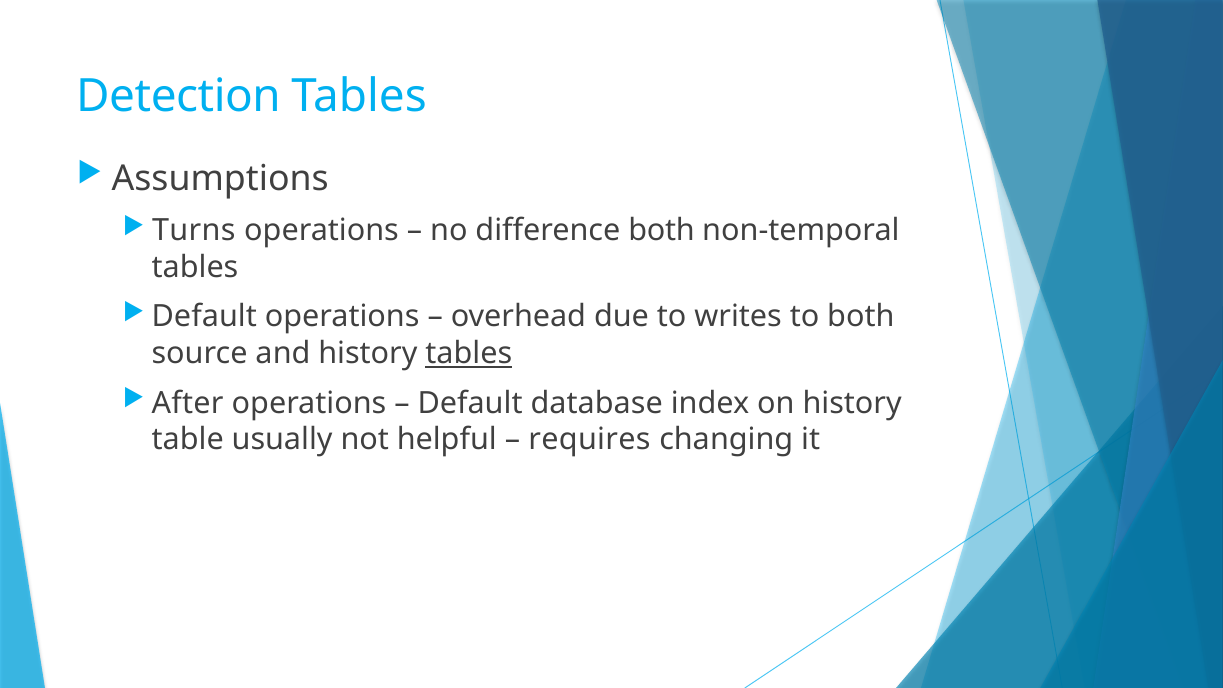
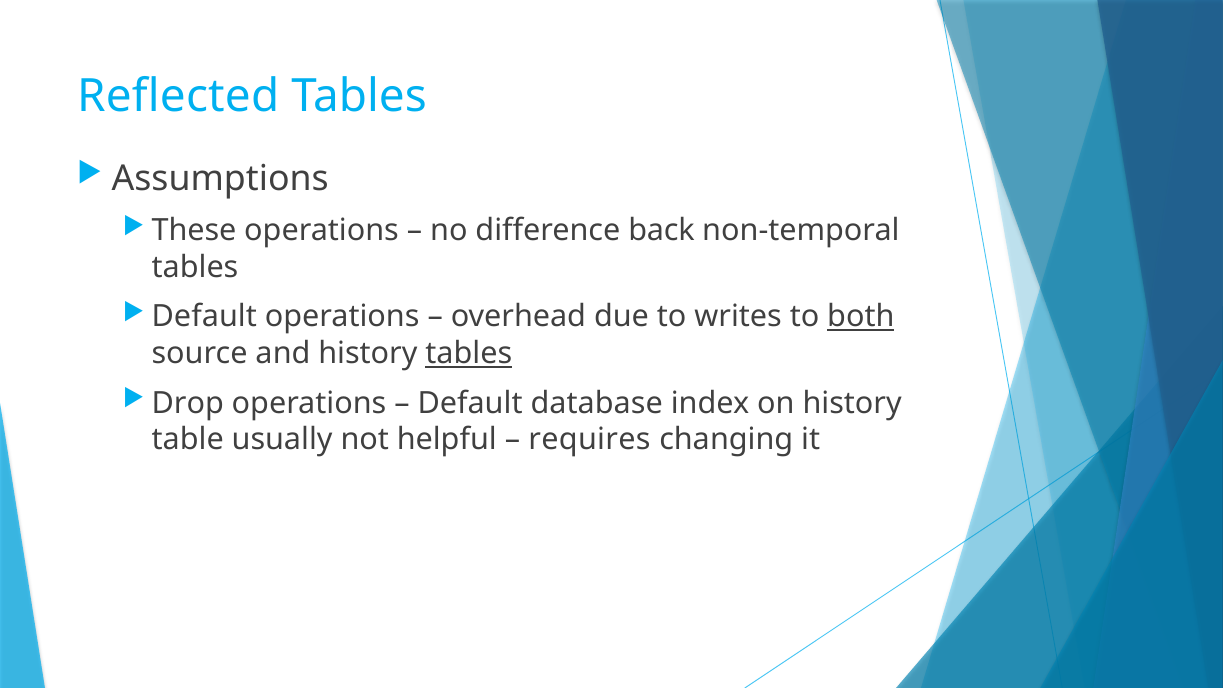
Detection: Detection -> Reflected (178, 96)
Turns: Turns -> These (194, 231)
difference both: both -> back (661, 231)
both underline: none -> present (861, 317)
After: After -> Drop (188, 403)
